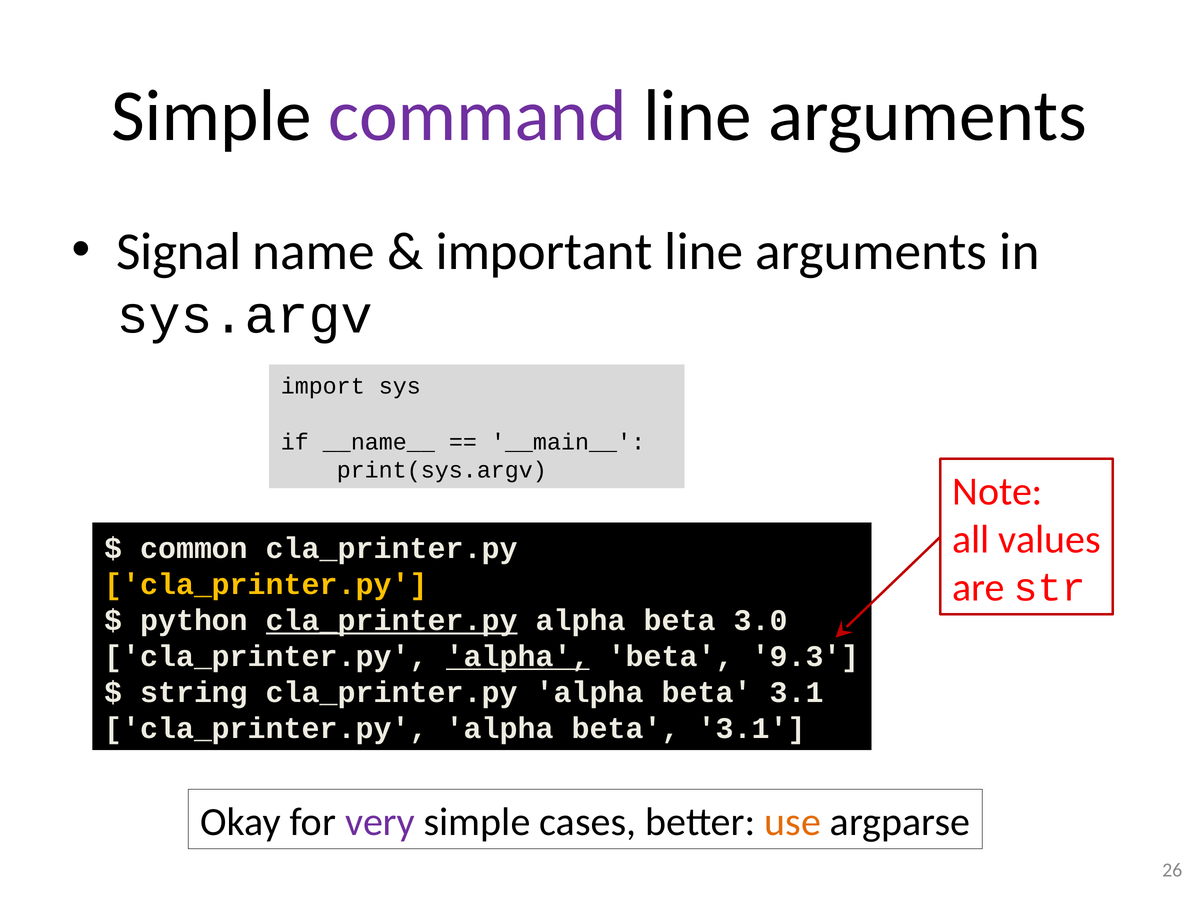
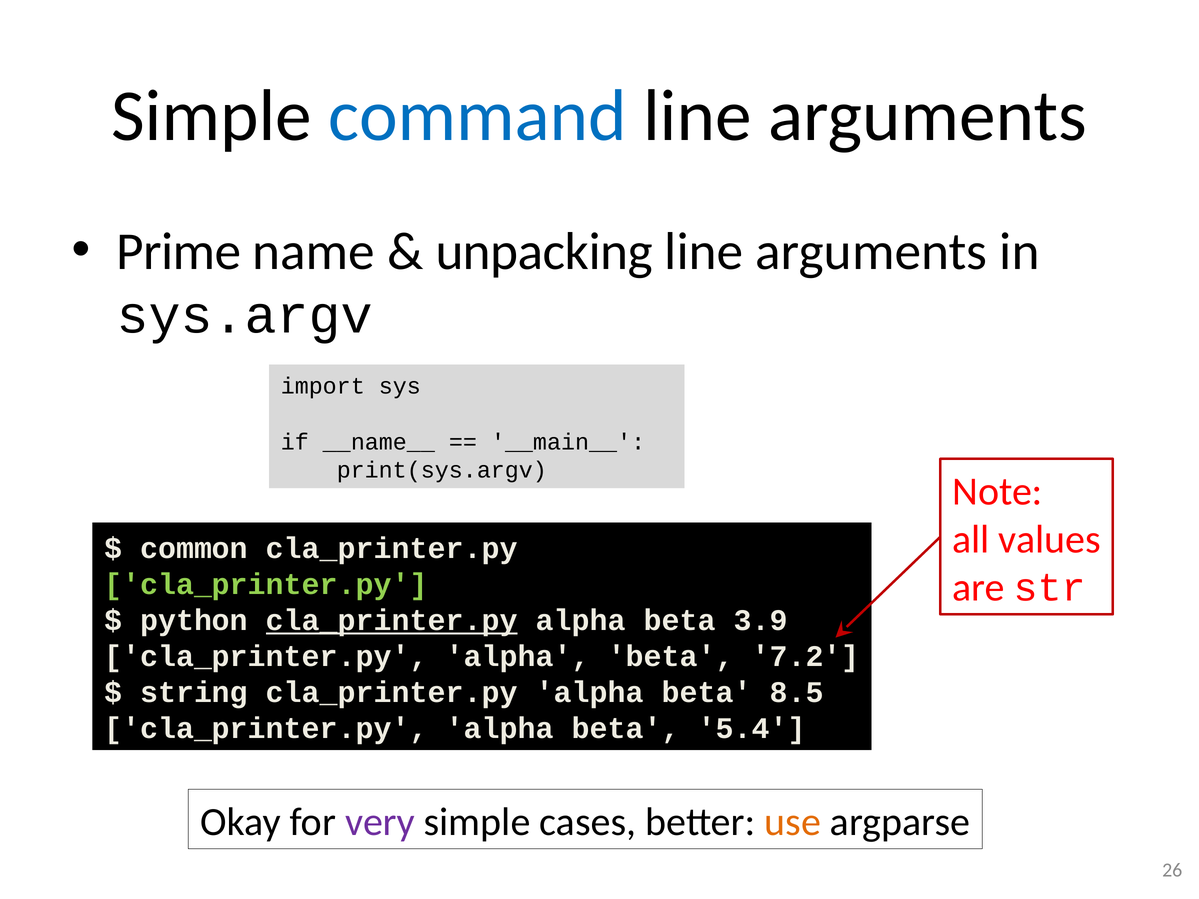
command colour: purple -> blue (477, 116)
Signal: Signal -> Prime (179, 252)
important: important -> unpacking (544, 252)
cla_printer.py colour: yellow -> light green (266, 585)
3.0: 3.0 -> 3.9 (761, 621)
alpha underline: present -> none (518, 657)
9.3: 9.3 -> 7.2 (806, 657)
3.1: 3.1 -> 8.5 (797, 693)
3.1: 3.1 -> 5.4 (752, 729)
